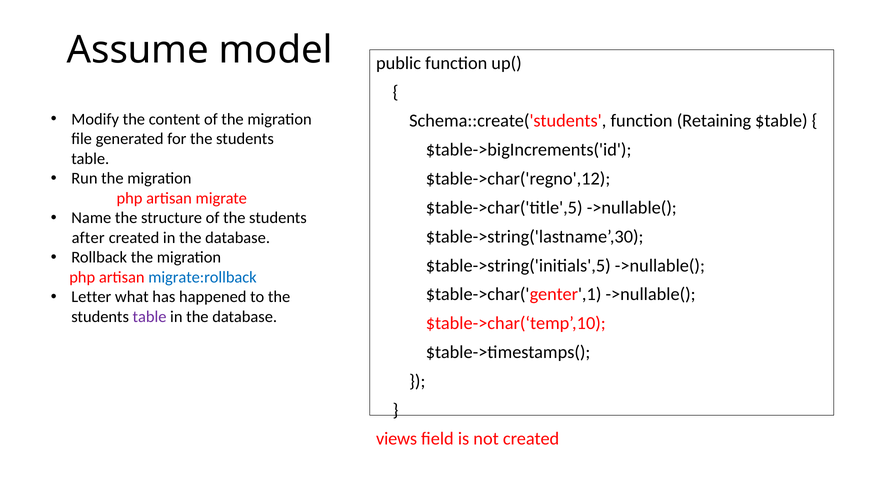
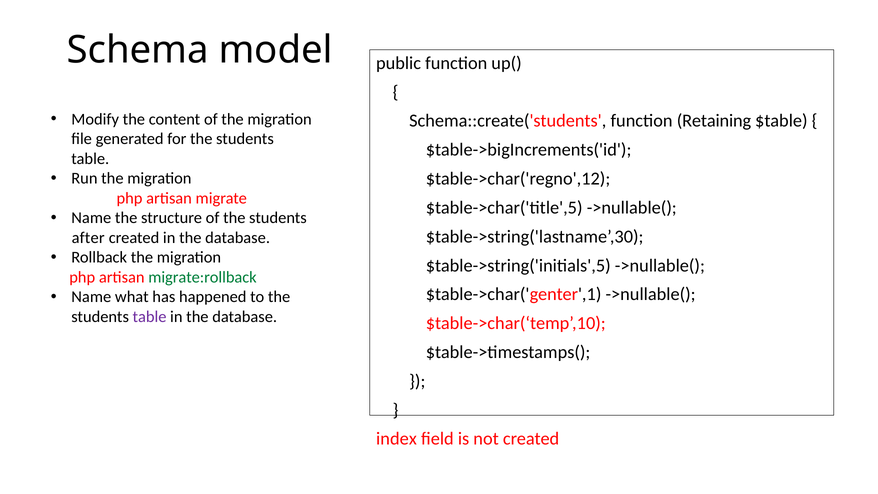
Assume: Assume -> Schema (138, 50)
migrate:rollback colour: blue -> green (202, 277)
Letter: Letter -> Name (91, 297)
views: views -> index (396, 439)
